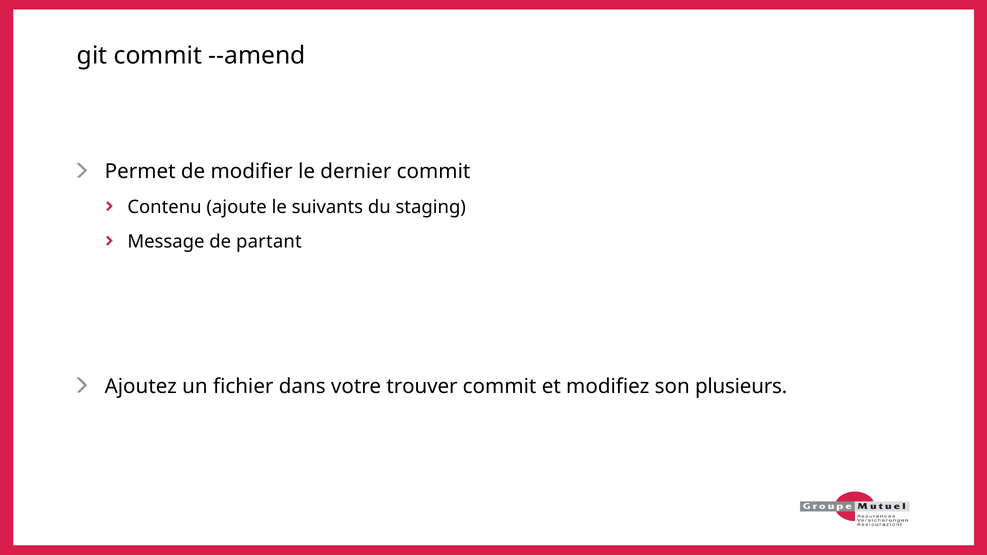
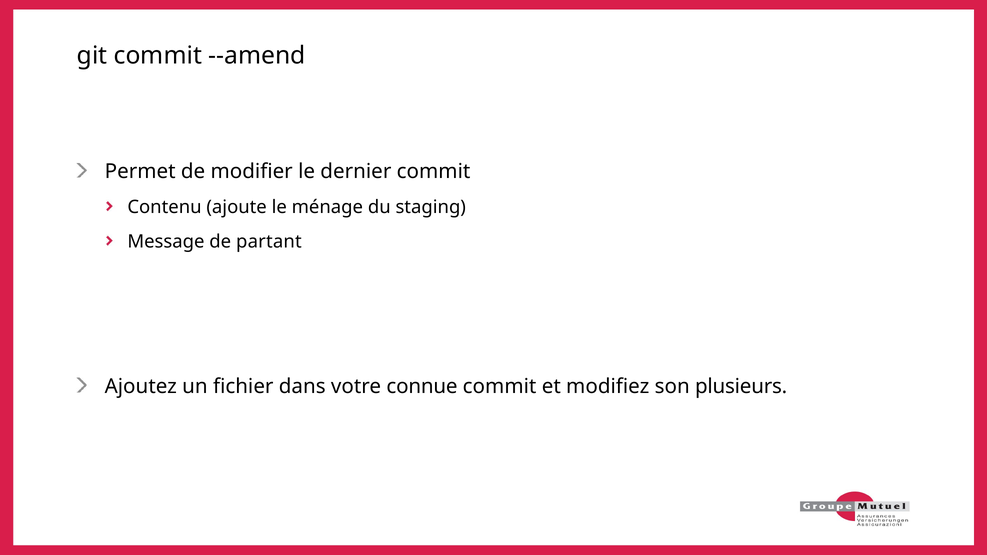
suivants: suivants -> ménage (327, 207)
trouver: trouver -> connue (422, 387)
